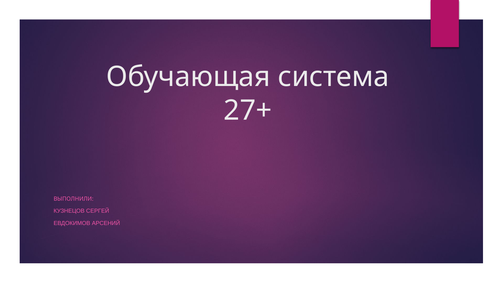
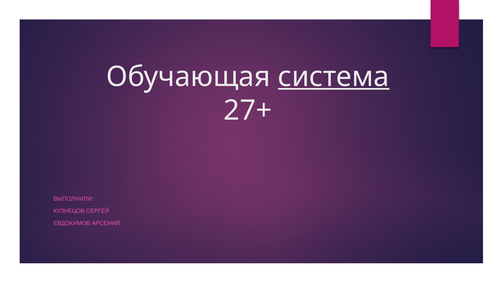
система underline: none -> present (334, 77)
